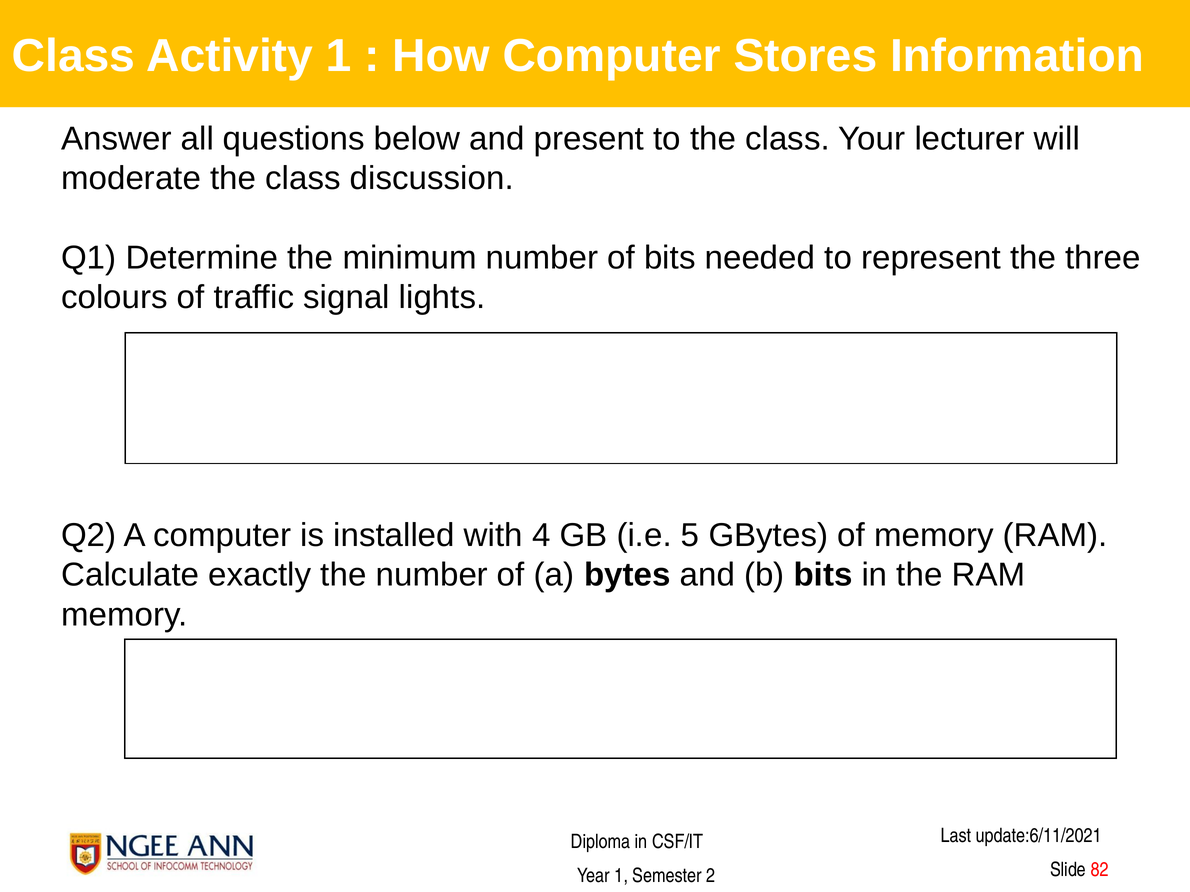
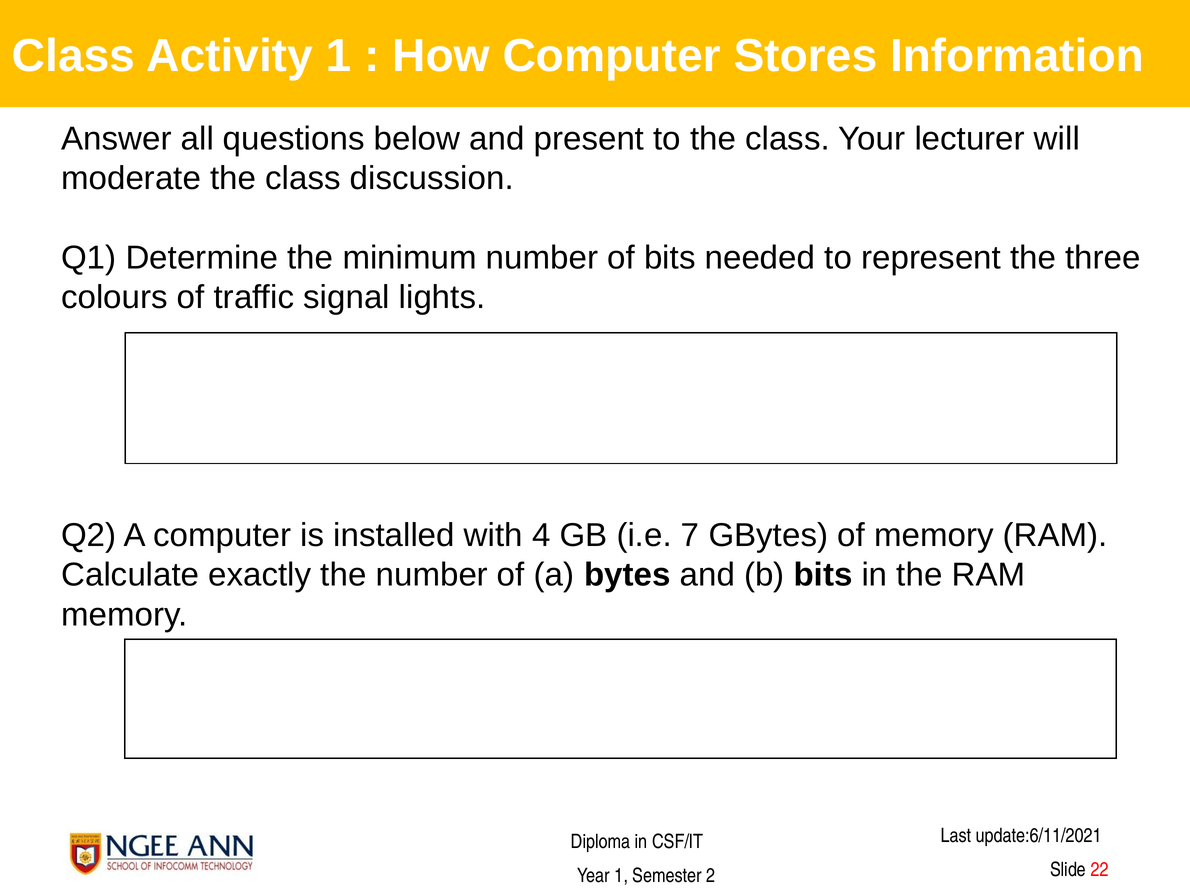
5: 5 -> 7 (690, 536)
82: 82 -> 22 (1100, 870)
